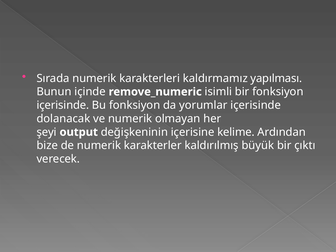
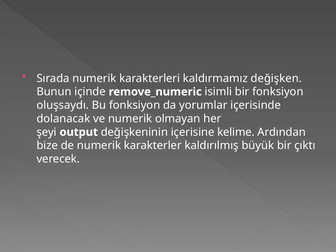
yapılması: yapılması -> değişken (276, 78)
içerisinde: içerisinde -> oluşsaydı (63, 105)
